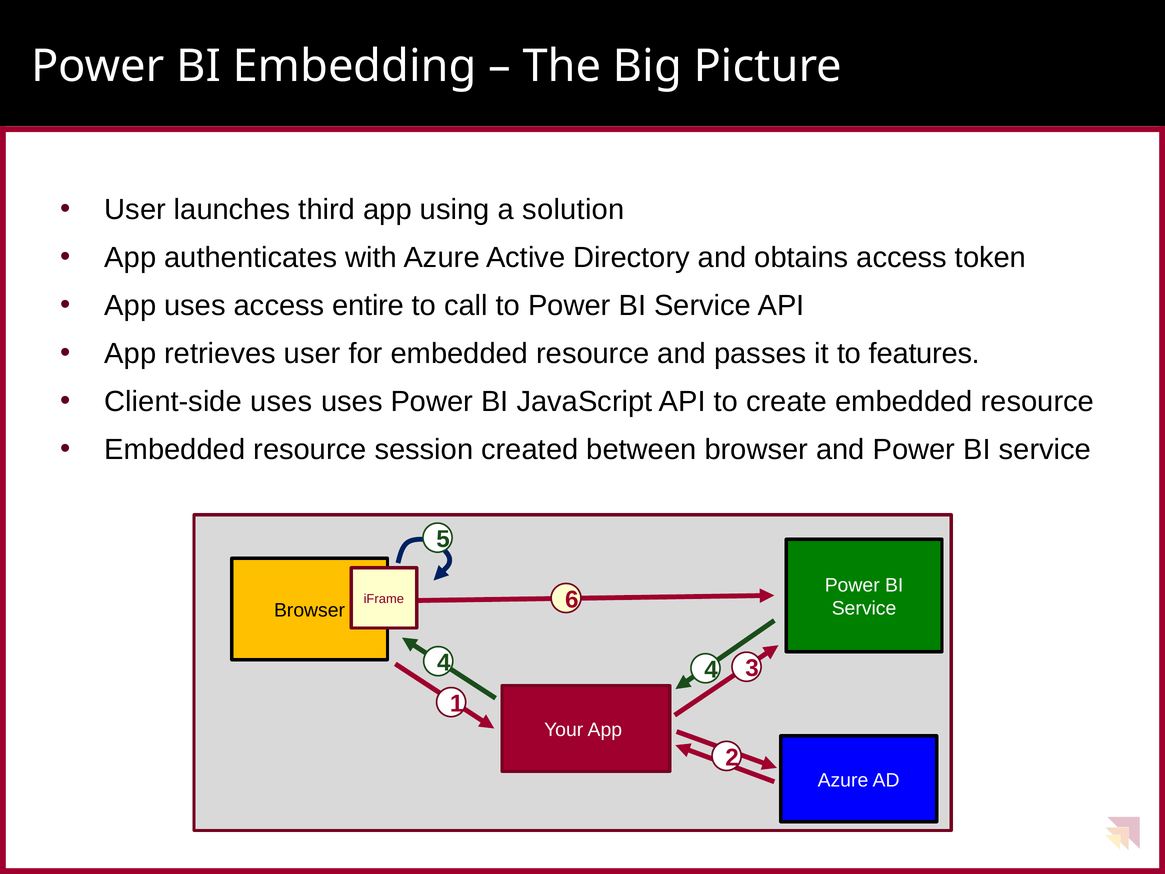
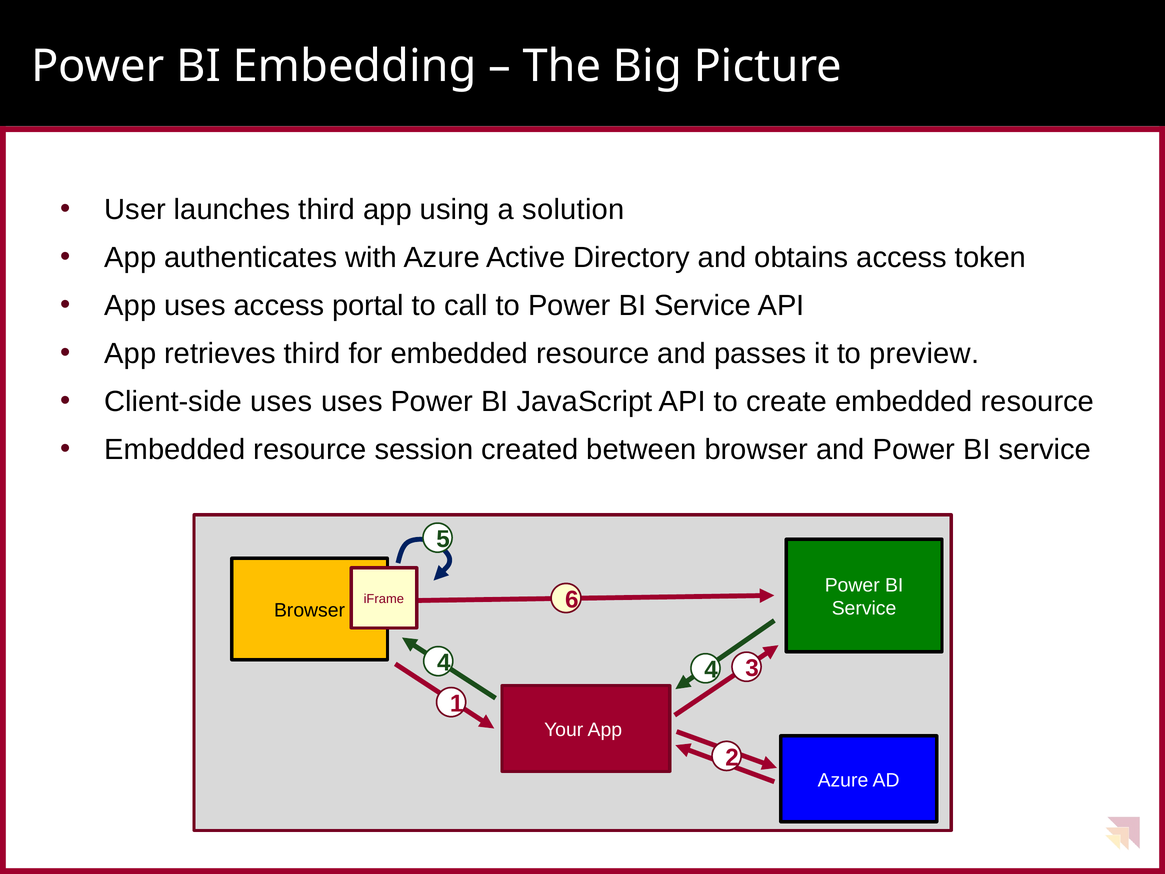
entire: entire -> portal (368, 306)
retrieves user: user -> third (312, 354)
features: features -> preview (924, 354)
